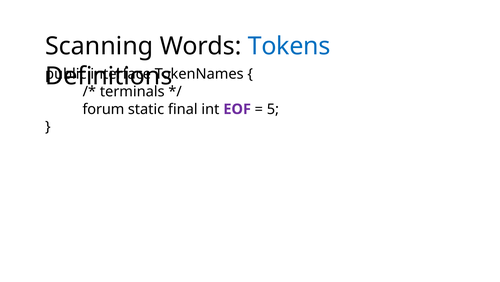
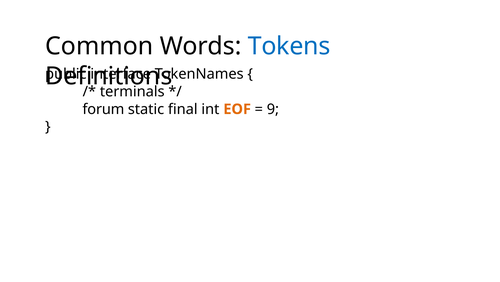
Scanning: Scanning -> Common (99, 46)
EOF colour: purple -> orange (237, 109)
5: 5 -> 9 (273, 109)
